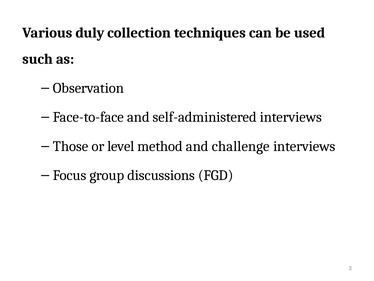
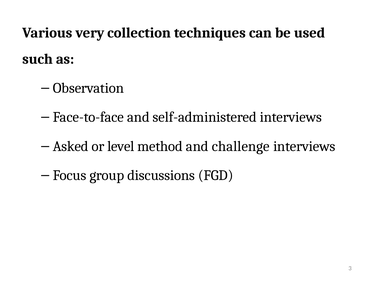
duly: duly -> very (90, 33)
Those: Those -> Asked (71, 146)
